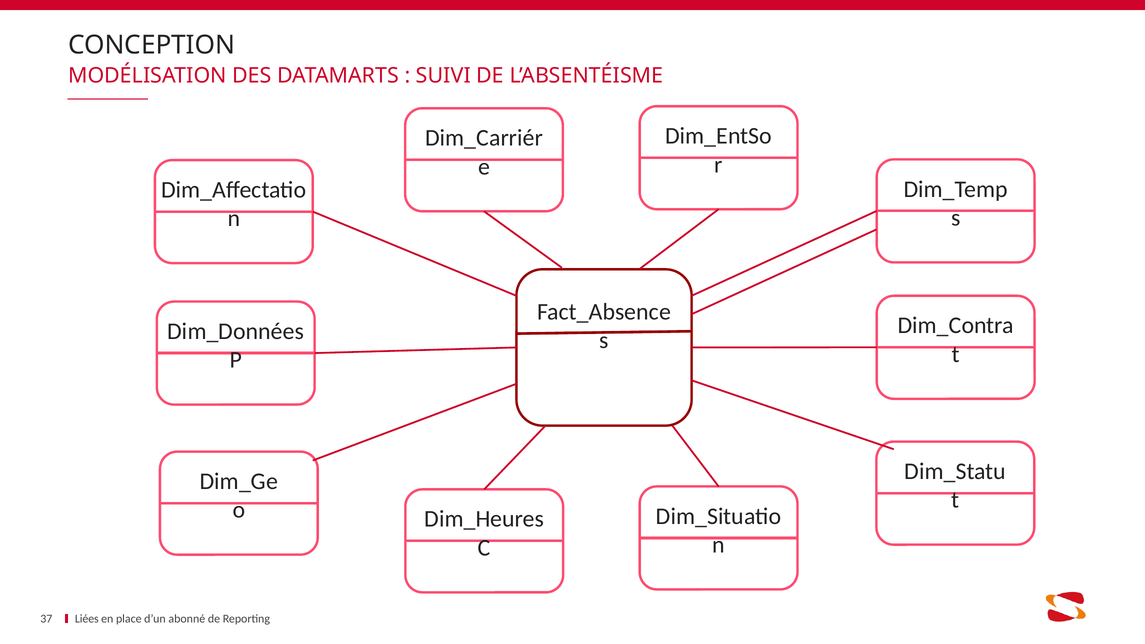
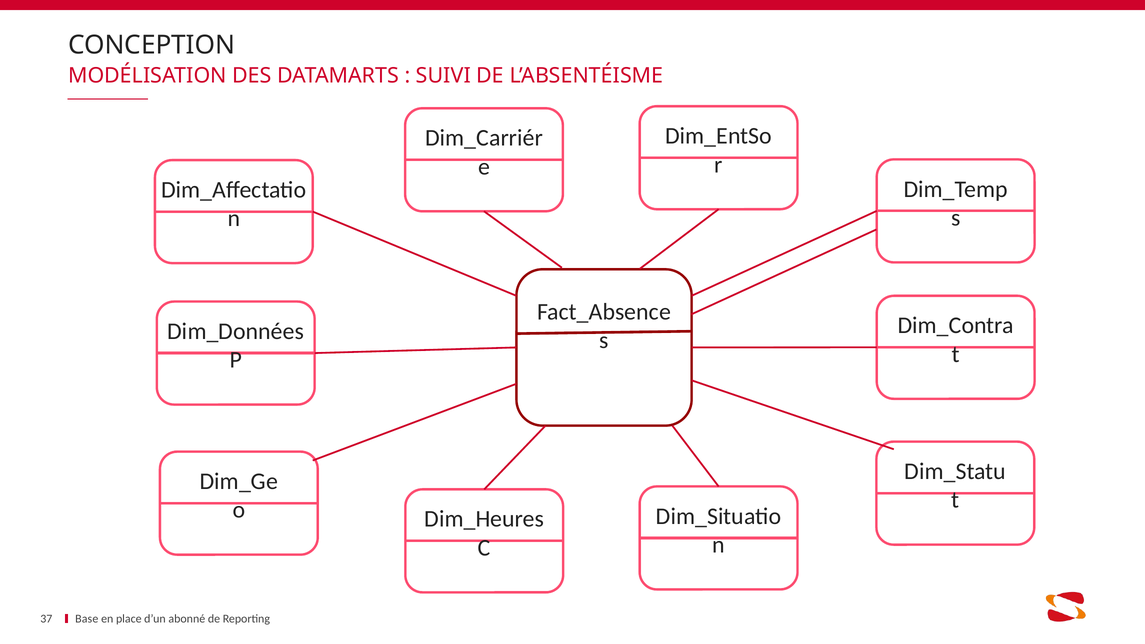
Liées: Liées -> Base (87, 619)
